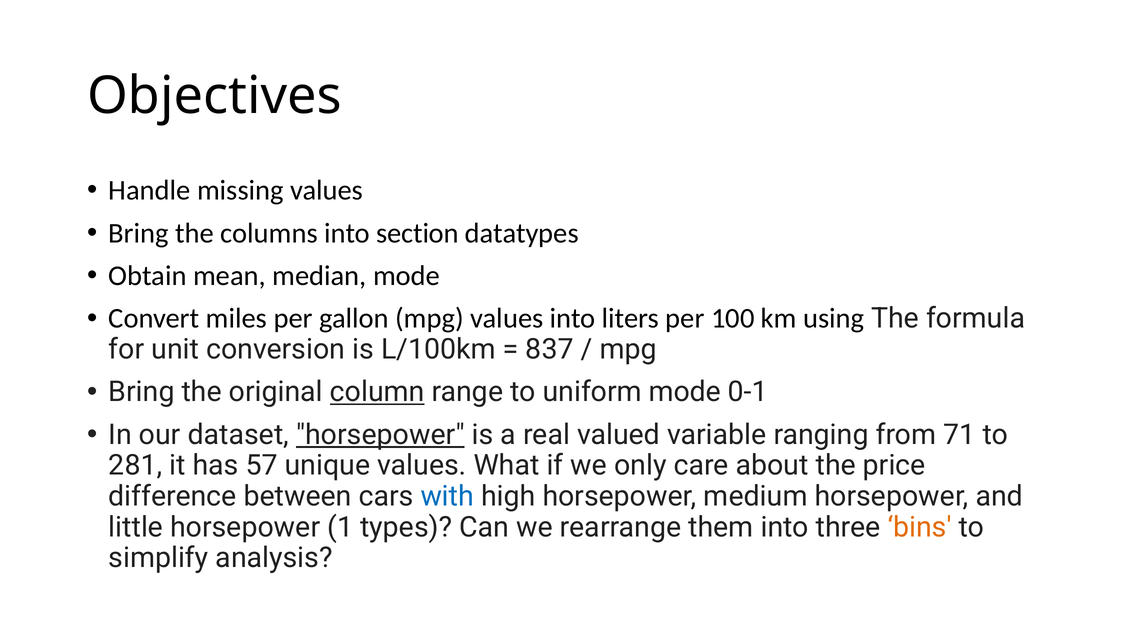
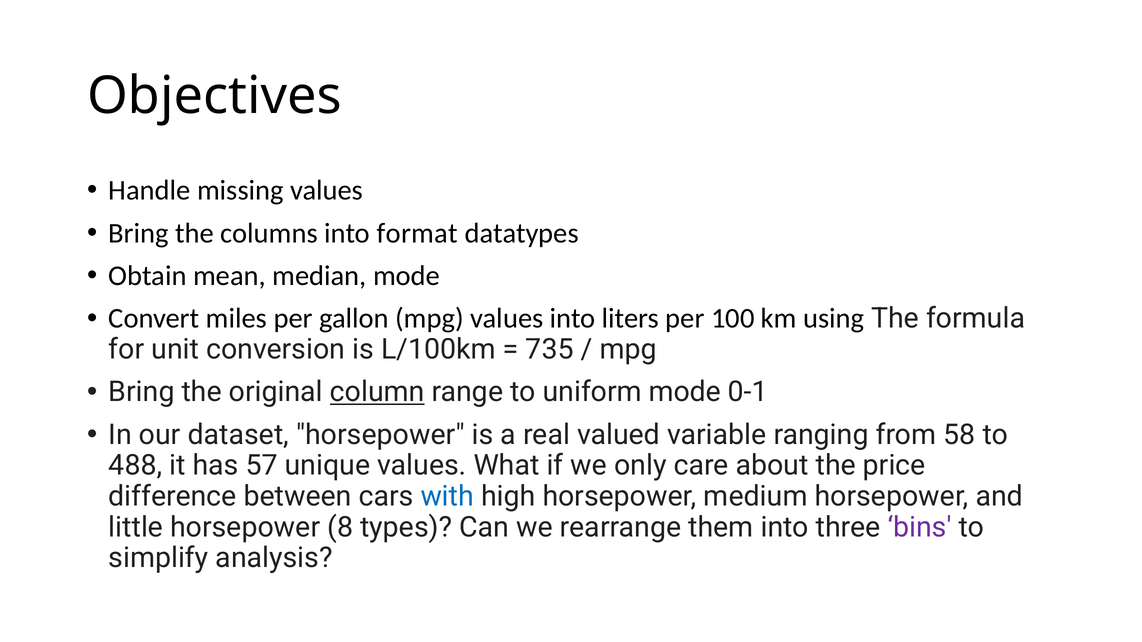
section: section -> format (417, 233)
837: 837 -> 735 (550, 350)
horsepower underline: present -> none (380, 435)
71: 71 -> 58 (959, 435)
281: 281 -> 488 (135, 466)
1: 1 -> 8 (340, 527)
bins colour: orange -> purple (920, 527)
